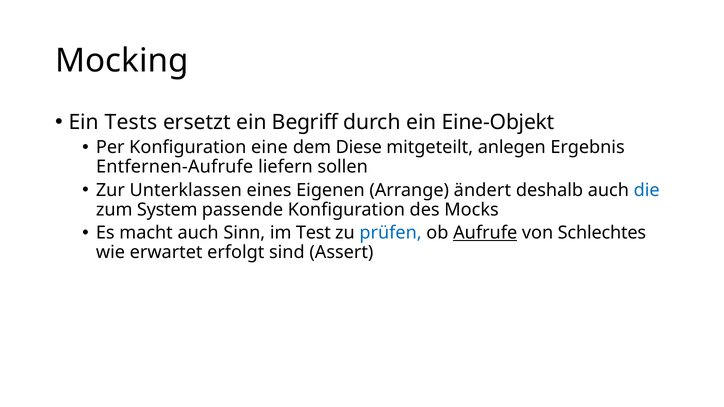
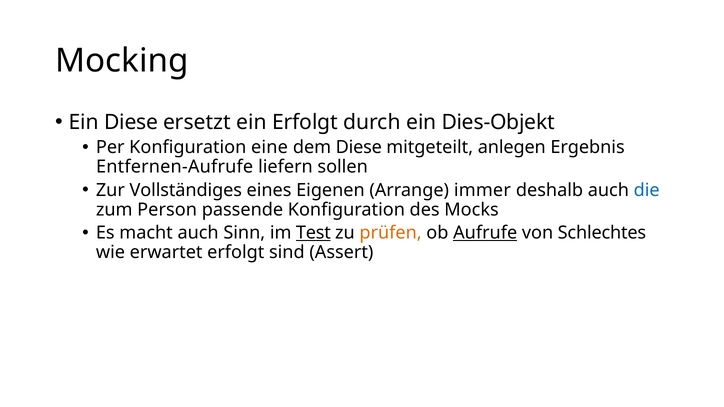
Ein Tests: Tests -> Diese (131, 122)
ein Begriff: Begriff -> Erfolgt (305, 122)
Eine-Objekt: Eine-Objekt -> Dies-Objekt (498, 122)
Unterklassen: Unterklassen -> Vollständiges (186, 190)
ändert: ändert -> immer (482, 190)
System: System -> Person (167, 210)
Test underline: none -> present (313, 233)
prüfen colour: blue -> orange (391, 233)
